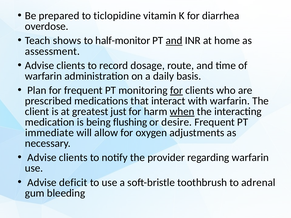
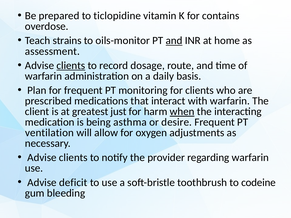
diarrhea: diarrhea -> contains (221, 16)
shows: shows -> strains (67, 41)
half-monitor: half-monitor -> oils-monitor (123, 41)
clients underline: none -> present (71, 66)
for underline: present -> none (176, 90)
flushing: flushing -> asthma (130, 122)
immediate: immediate -> ventilation (49, 133)
adrenal: adrenal -> codeine (258, 183)
